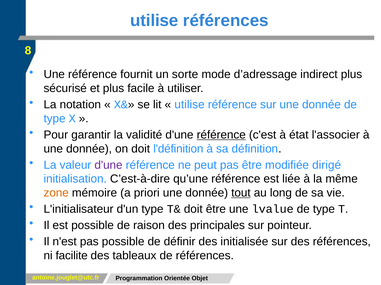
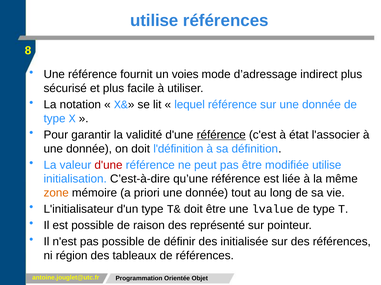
sorte: sorte -> voies (185, 75)
utilise: utilise -> lequel (190, 105)
d'une colour: purple -> red (109, 165)
modifiée dirigé: dirigé -> utilise (327, 165)
tout underline: present -> none (241, 193)
principales: principales -> représenté (217, 226)
facilite: facilite -> région (72, 256)
